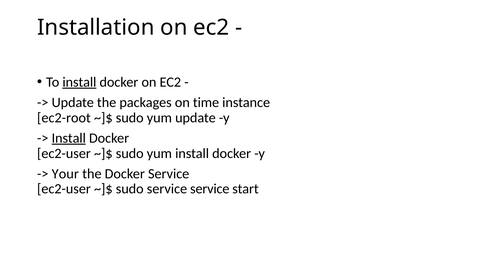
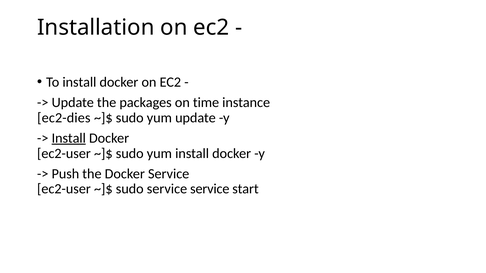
install underline: present -> none (79, 82)
ec2-root: ec2-root -> ec2-dies (64, 118)
Your: Your -> Push (65, 174)
